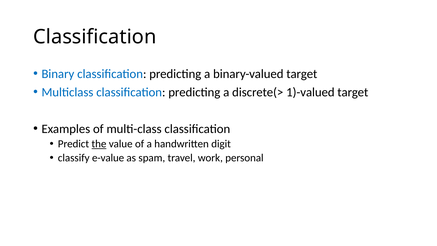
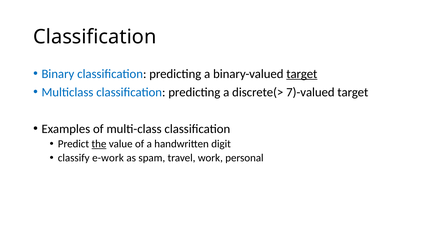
target underline: none -> present (302, 74)
1)-valued: 1)-valued -> 7)-valued (310, 92)
e-value: e-value -> e-work (108, 158)
